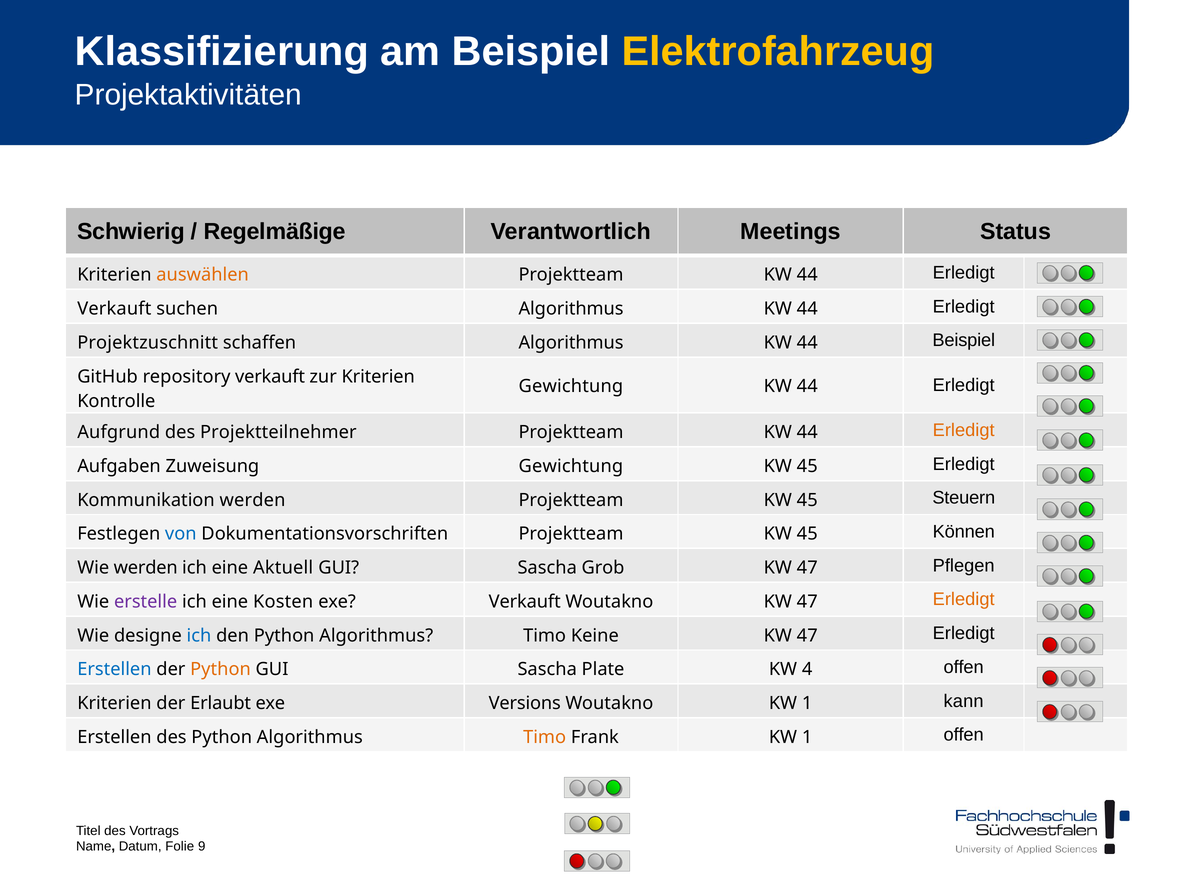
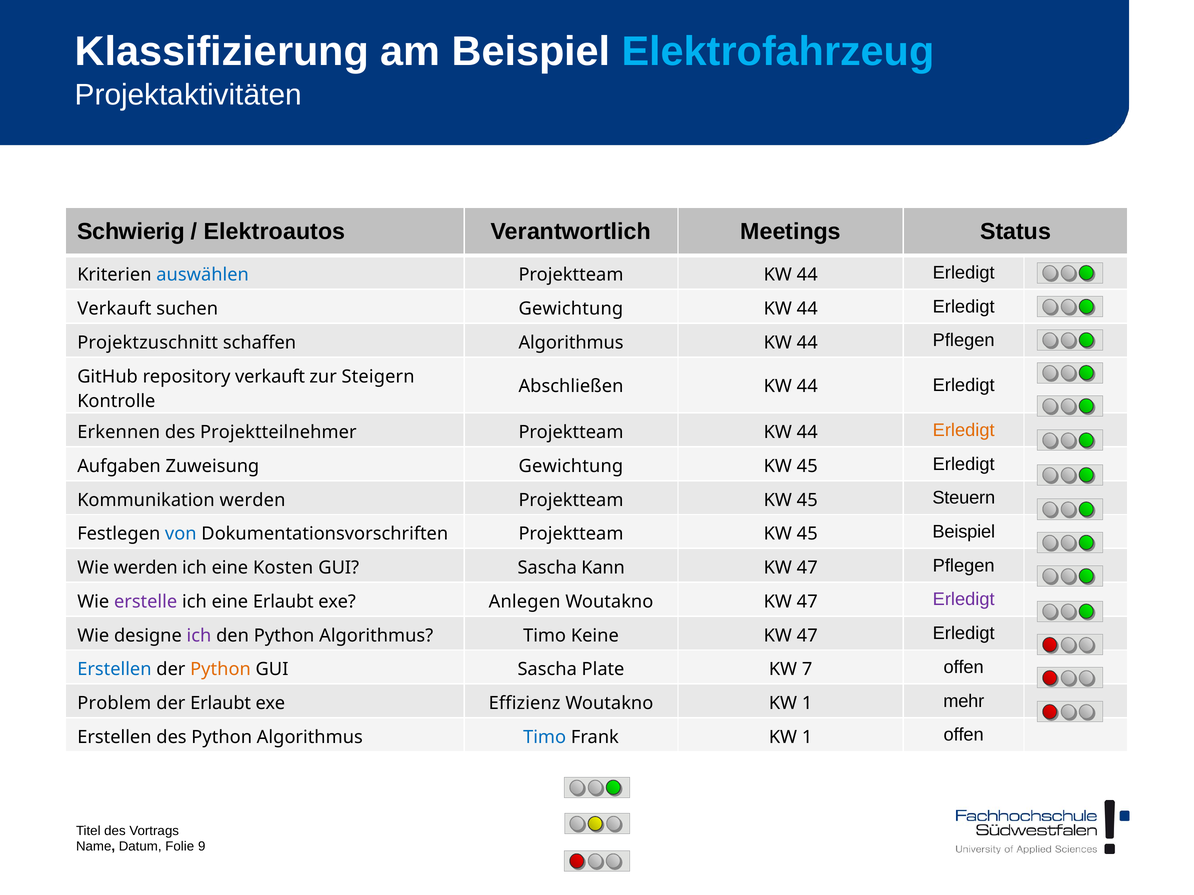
Elektrofahrzeug colour: yellow -> light blue (778, 52)
Regelmäßige: Regelmäßige -> Elektroautos (275, 232)
auswählen colour: orange -> blue (203, 275)
suchen Algorithmus: Algorithmus -> Gewichtung (571, 309)
44 Beispiel: Beispiel -> Pflegen (964, 341)
zur Kriterien: Kriterien -> Steigern (378, 377)
Gewichtung: Gewichtung -> Abschließen (571, 386)
Aufgrund: Aufgrund -> Erkennen (119, 433)
45 Können: Können -> Beispiel (964, 532)
Aktuell: Aktuell -> Kosten (283, 568)
Grob: Grob -> Kann (603, 568)
eine Kosten: Kosten -> Erlaubt (283, 602)
exe Verkauft: Verkauft -> Anlegen (525, 602)
Erledigt colour: orange -> purple (964, 600)
ich colour: blue -> purple (199, 636)
4: 4 -> 7 (807, 670)
Kriterien: Kriterien -> Problem (114, 704)
Versions: Versions -> Effizienz (525, 704)
kann: kann -> mehr (964, 701)
Timo colour: orange -> blue (545, 738)
